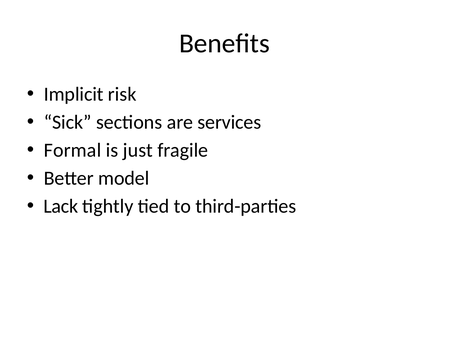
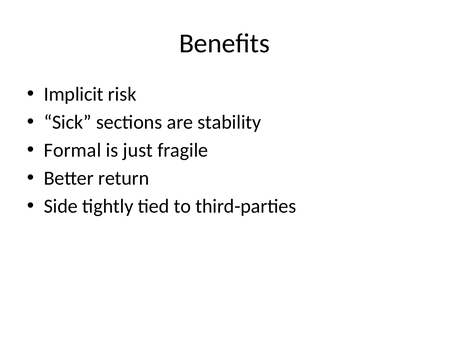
services: services -> stability (229, 122)
model: model -> return (124, 178)
Lack: Lack -> Side (61, 206)
